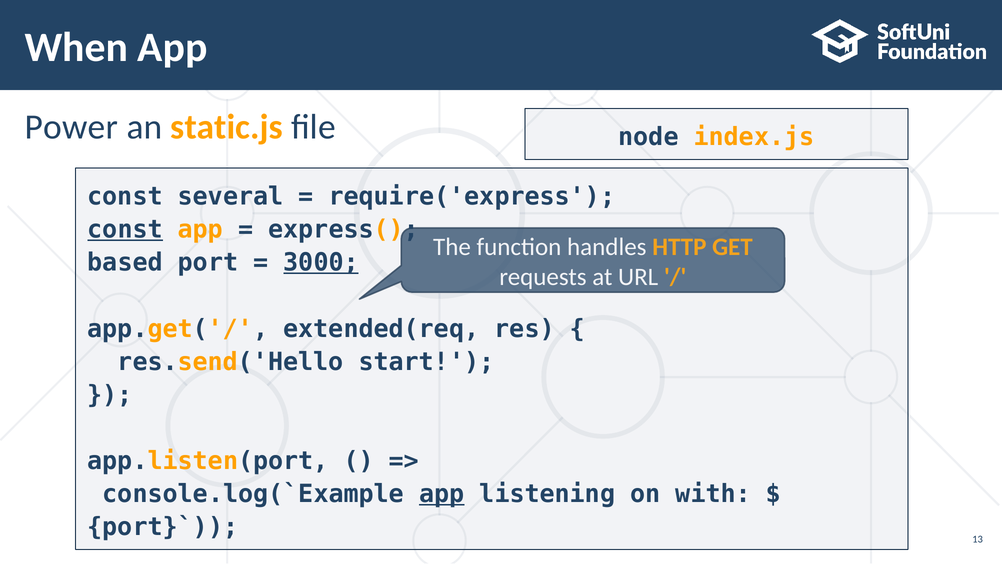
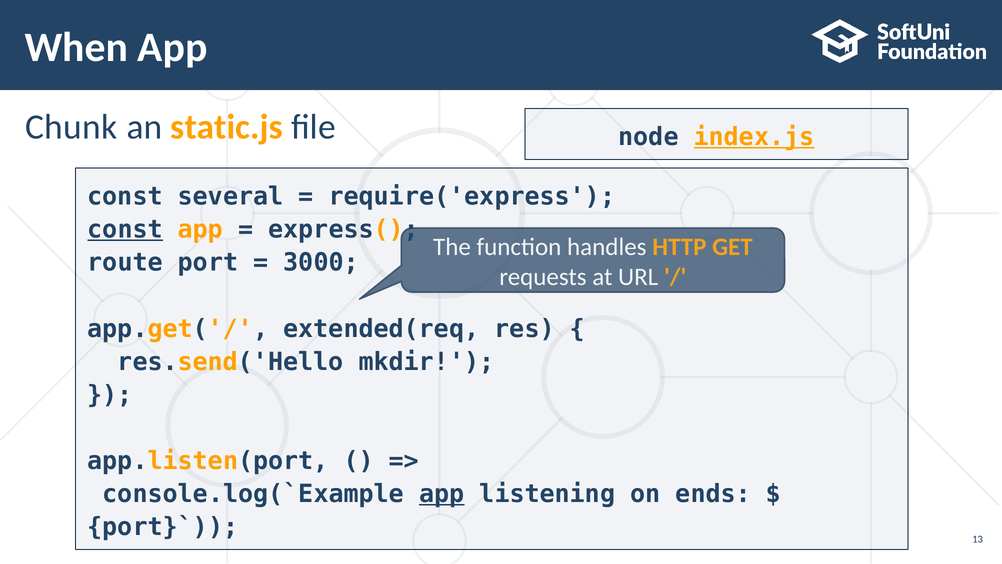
Power: Power -> Chunk (71, 127)
index.js underline: none -> present (754, 137)
based: based -> route (125, 262)
3000 underline: present -> none (321, 262)
start: start -> mkdir (426, 362)
with: with -> ends (713, 494)
